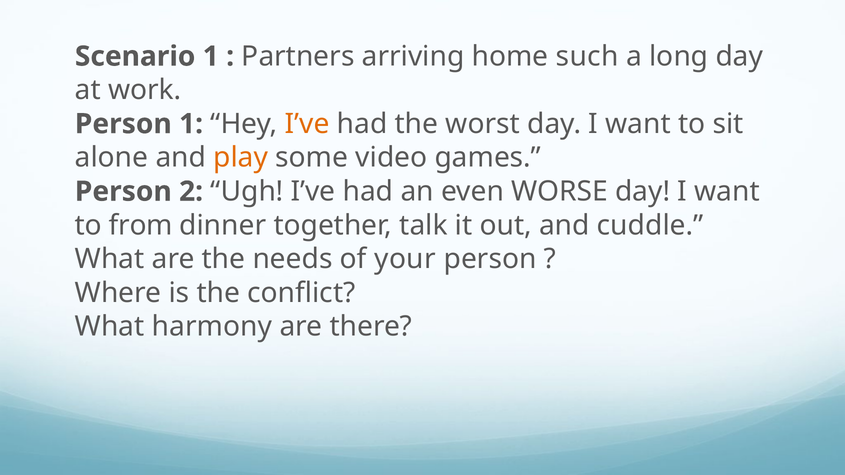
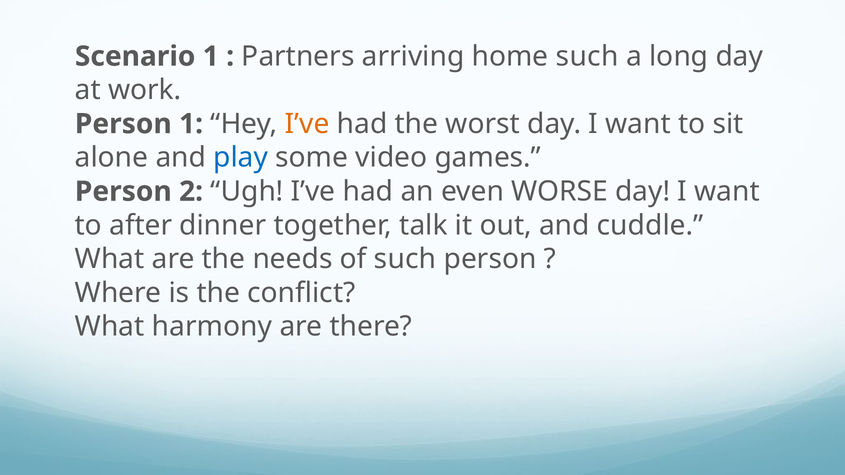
play colour: orange -> blue (241, 158)
from: from -> after (141, 225)
of your: your -> such (405, 259)
